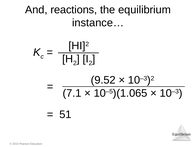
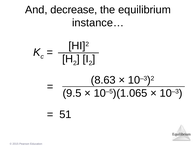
reactions: reactions -> decrease (74, 10)
9.52: 9.52 -> 8.63 (103, 80)
7.1: 7.1 -> 9.5 (72, 93)
